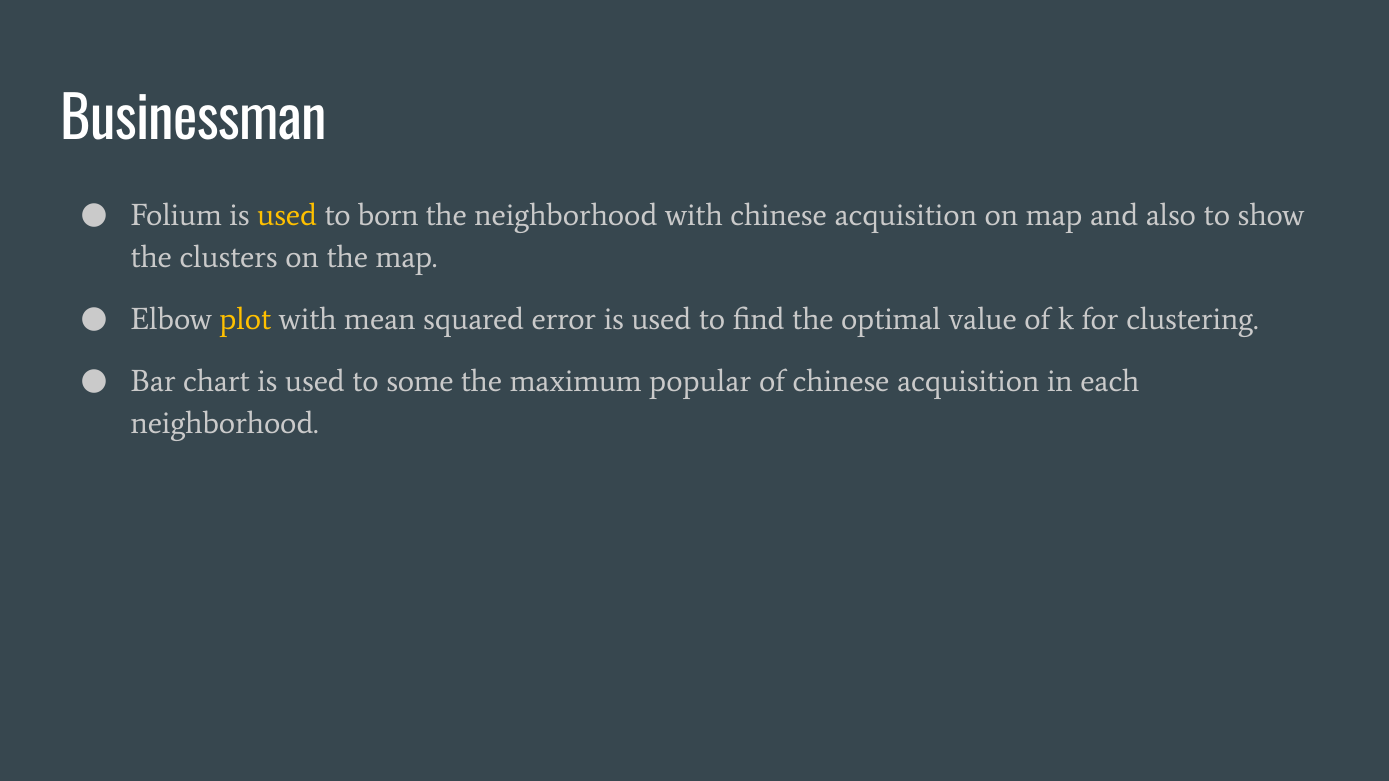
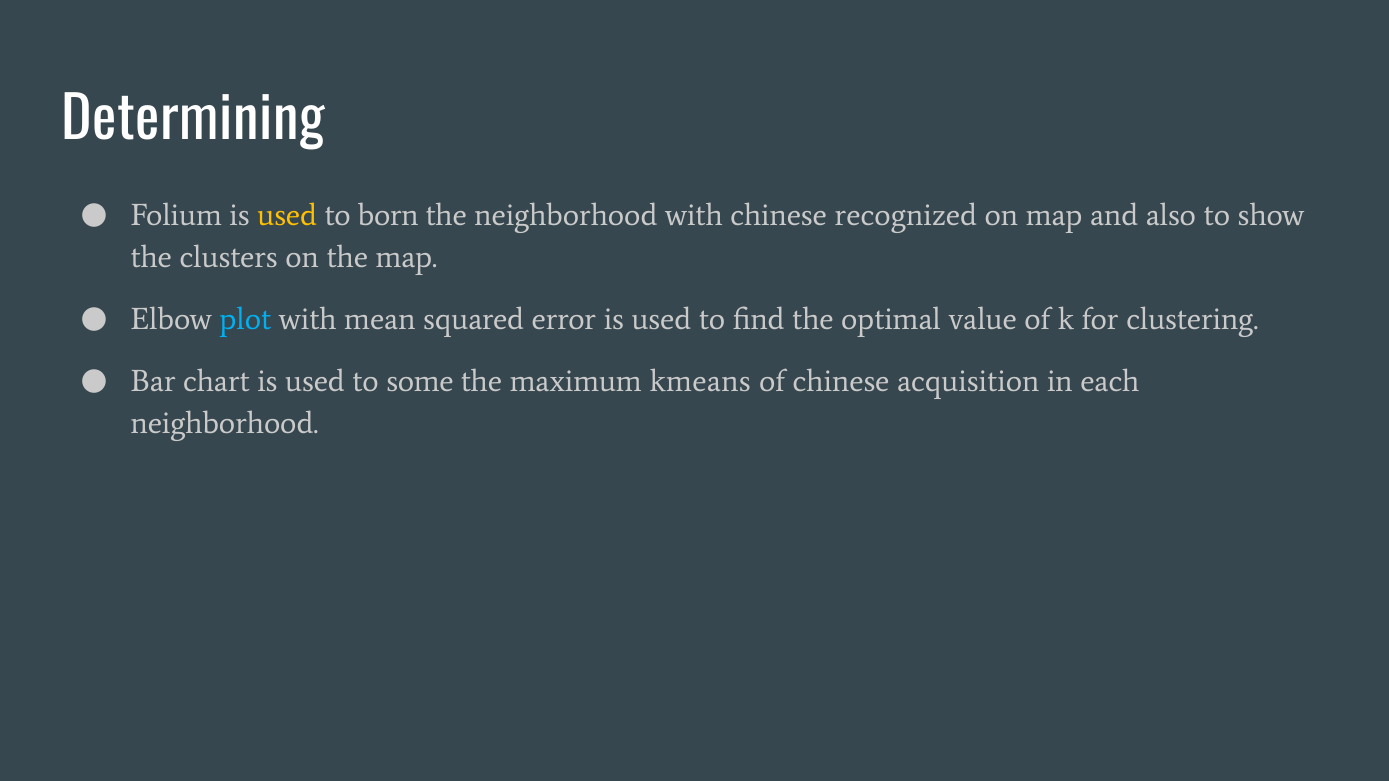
Businessman: Businessman -> Determining (193, 120)
with chinese acquisition: acquisition -> recognized (906, 215)
plot colour: yellow -> light blue (245, 320)
popular: popular -> kmeans (700, 381)
